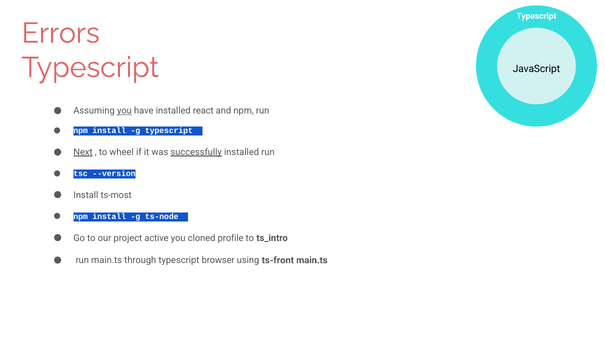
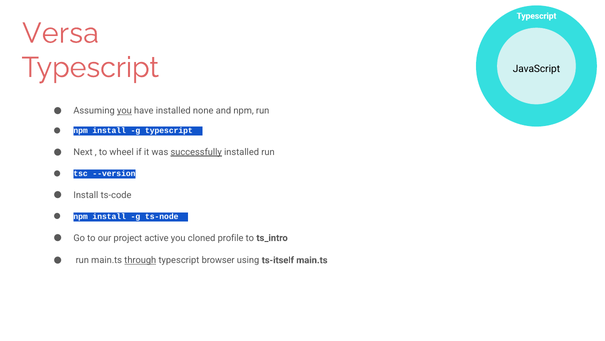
Errors: Errors -> Versa (60, 33)
react: react -> none (203, 110)
Next underline: present -> none (83, 152)
ts-most: ts-most -> ts-code (116, 195)
through underline: none -> present (140, 260)
ts-front: ts-front -> ts-itself (278, 260)
